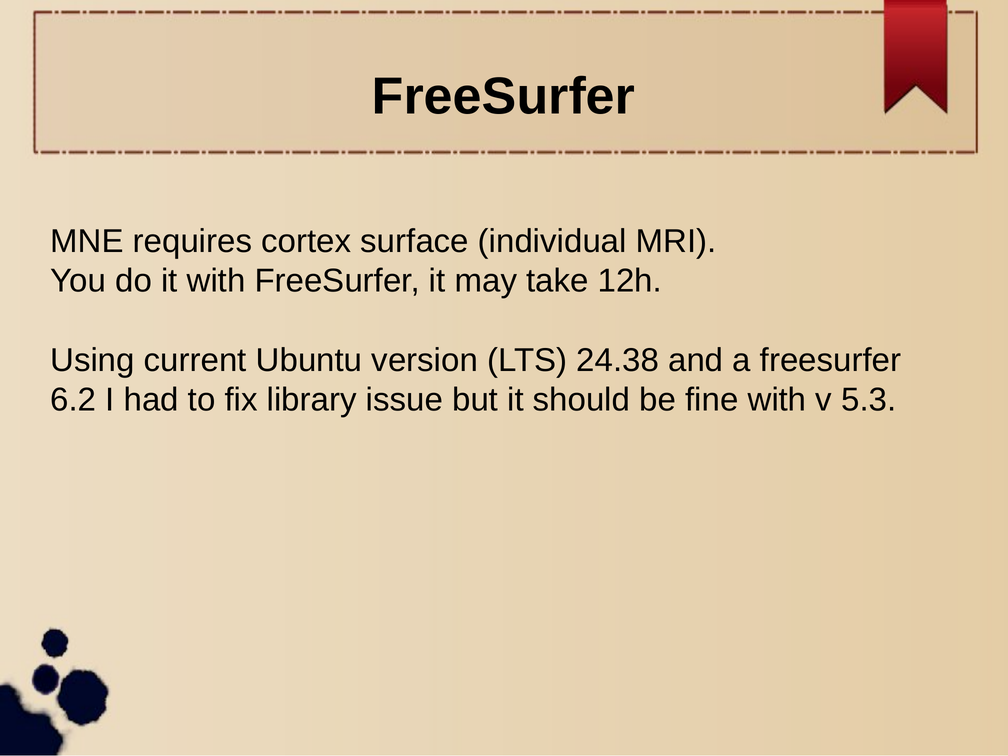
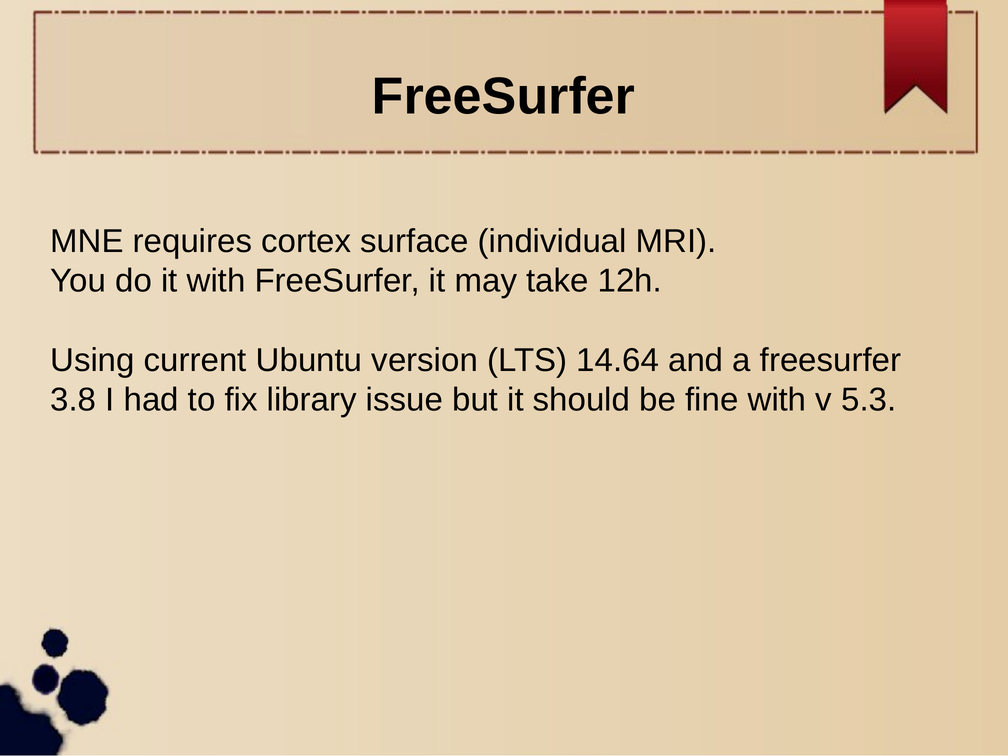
24.38: 24.38 -> 14.64 (618, 360)
6.2: 6.2 -> 3.8 (73, 400)
